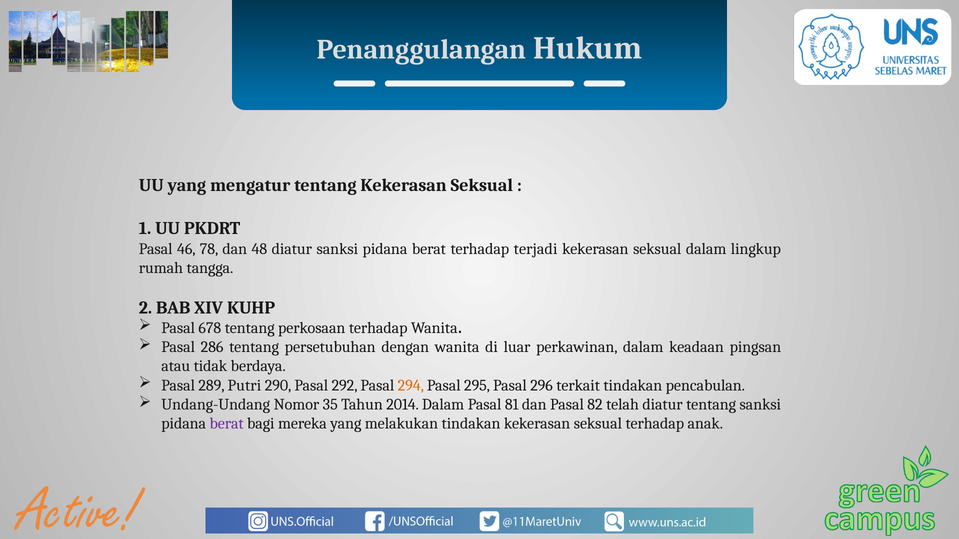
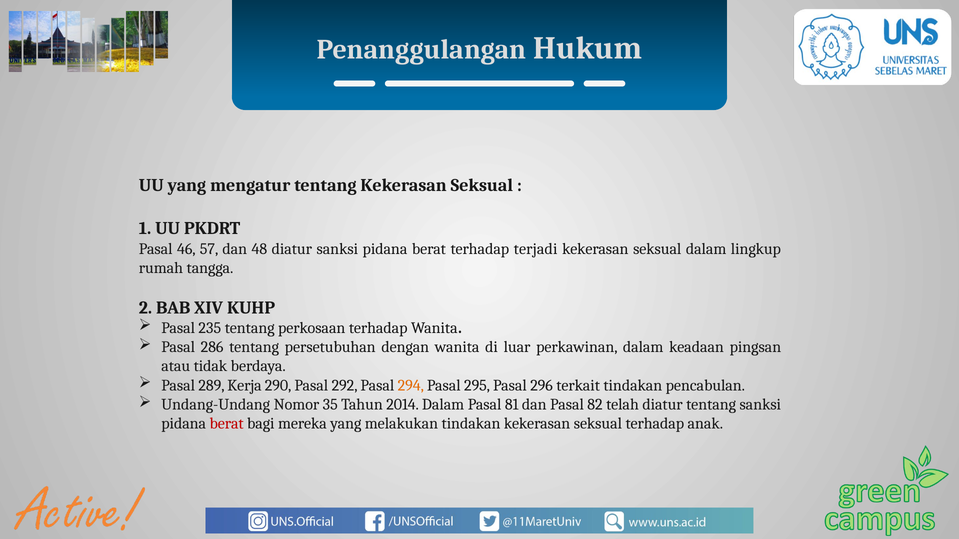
78: 78 -> 57 (209, 249)
678: 678 -> 235 (210, 328)
Putri: Putri -> Kerja (245, 386)
berat colour: purple -> red (227, 424)
